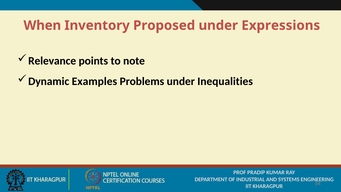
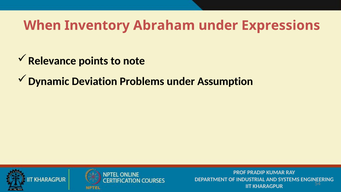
Proposed: Proposed -> Abraham (164, 25)
Examples: Examples -> Deviation (94, 81)
Inequalities: Inequalities -> Assumption (225, 81)
